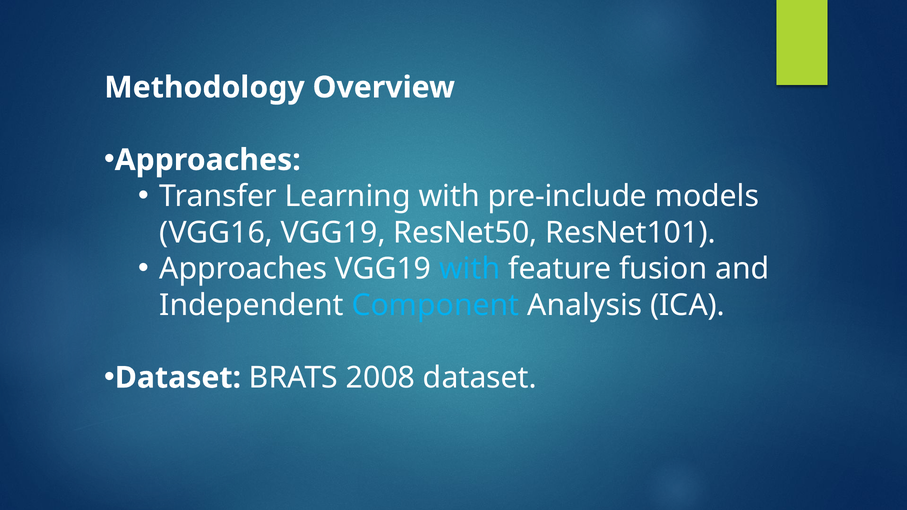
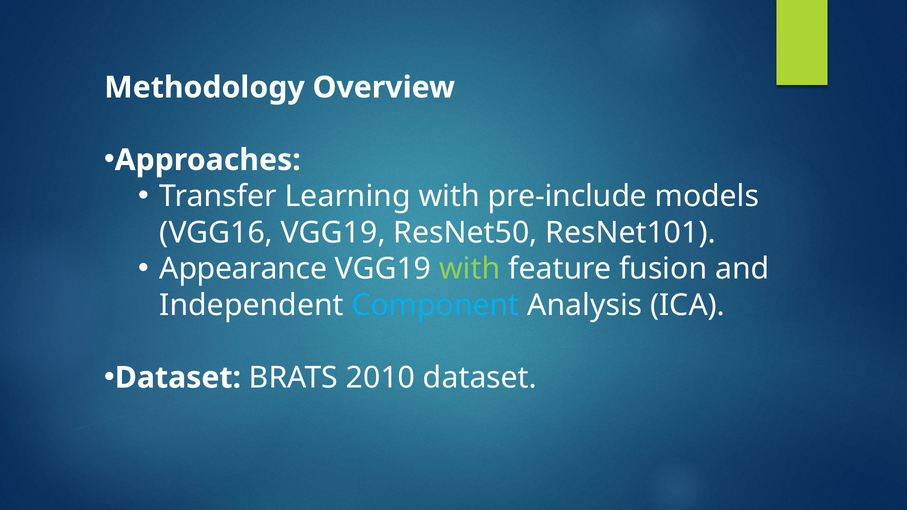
Approaches: Approaches -> Appearance (243, 269)
with colour: light blue -> light green (470, 269)
2008: 2008 -> 2010 (381, 378)
